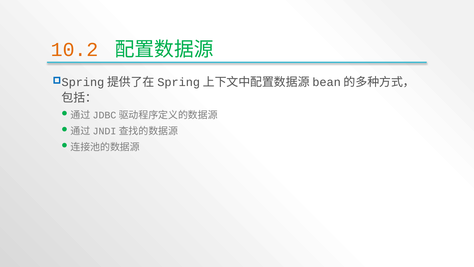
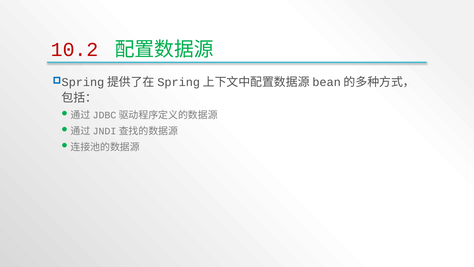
10.2 colour: orange -> red (75, 50)
